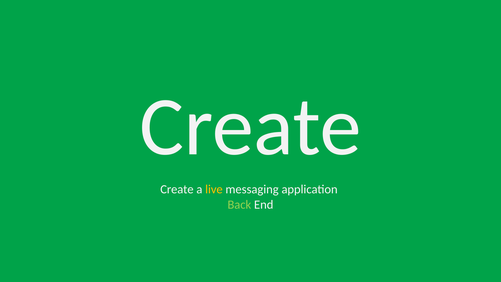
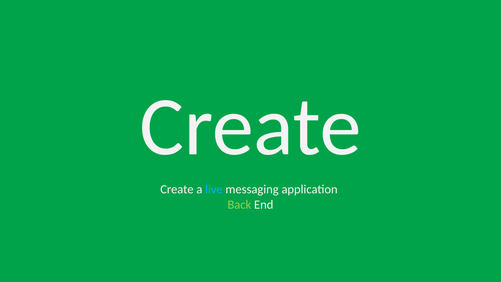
live colour: yellow -> light blue (214, 189)
